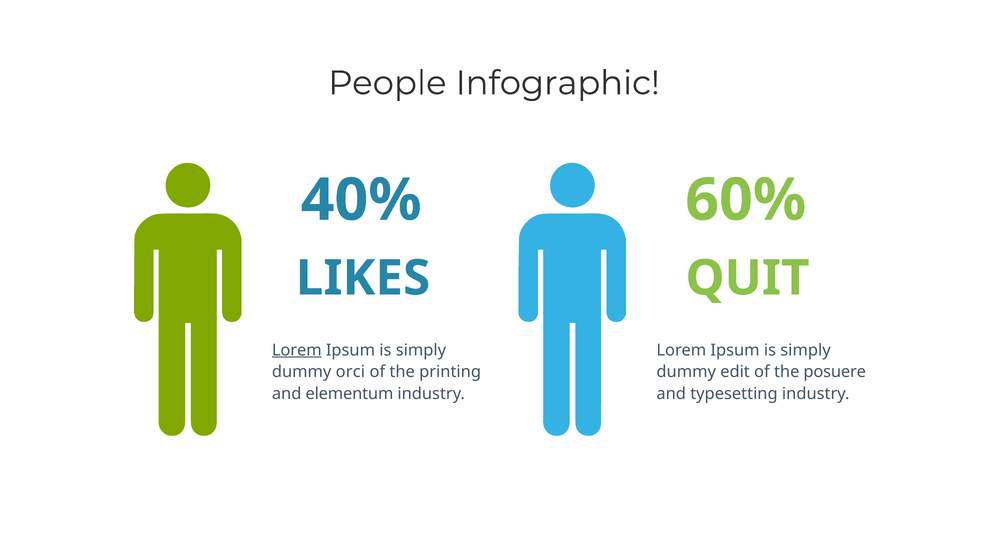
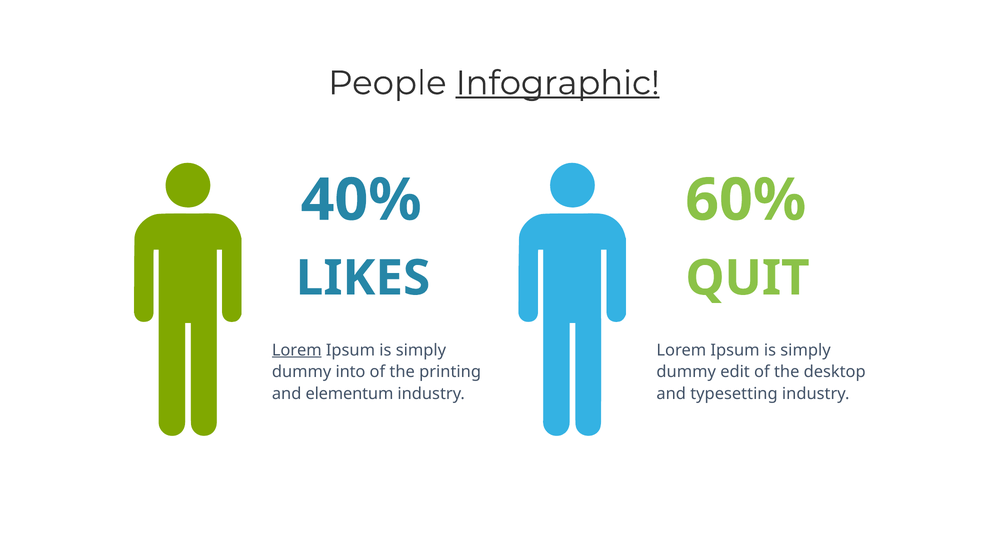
Infographic underline: none -> present (558, 83)
orci: orci -> into (351, 372)
posuere: posuere -> desktop (835, 372)
